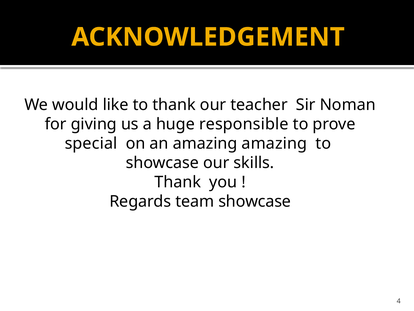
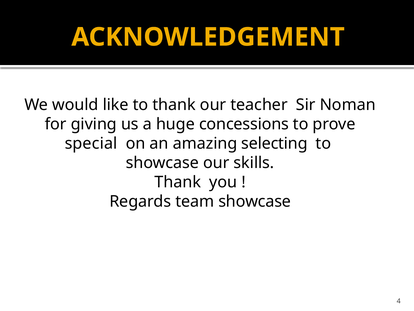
responsible: responsible -> concessions (244, 124)
amazing amazing: amazing -> selecting (274, 143)
